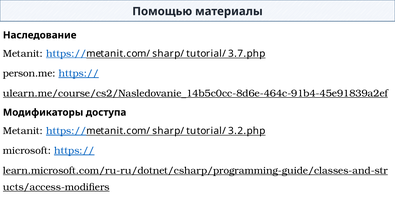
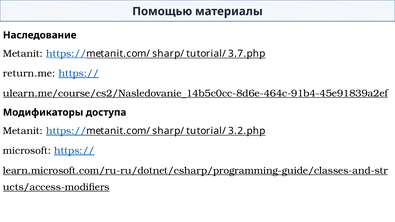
person.me: person.me -> return.me (29, 74)
